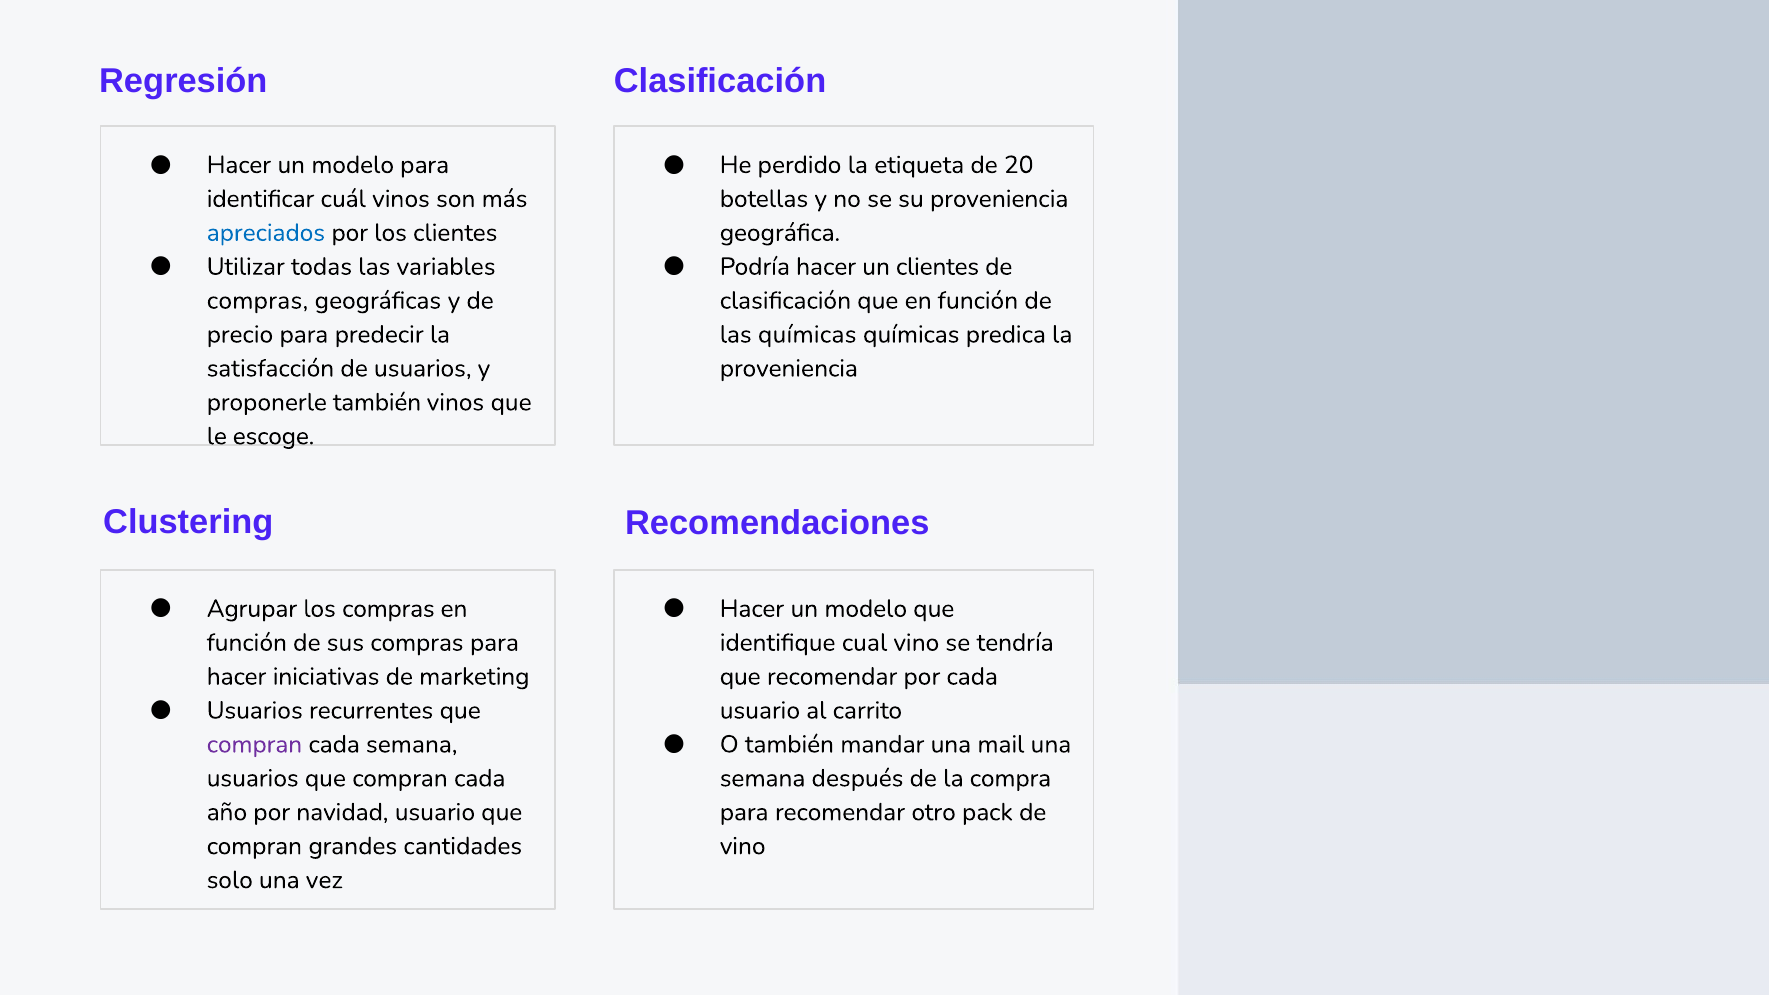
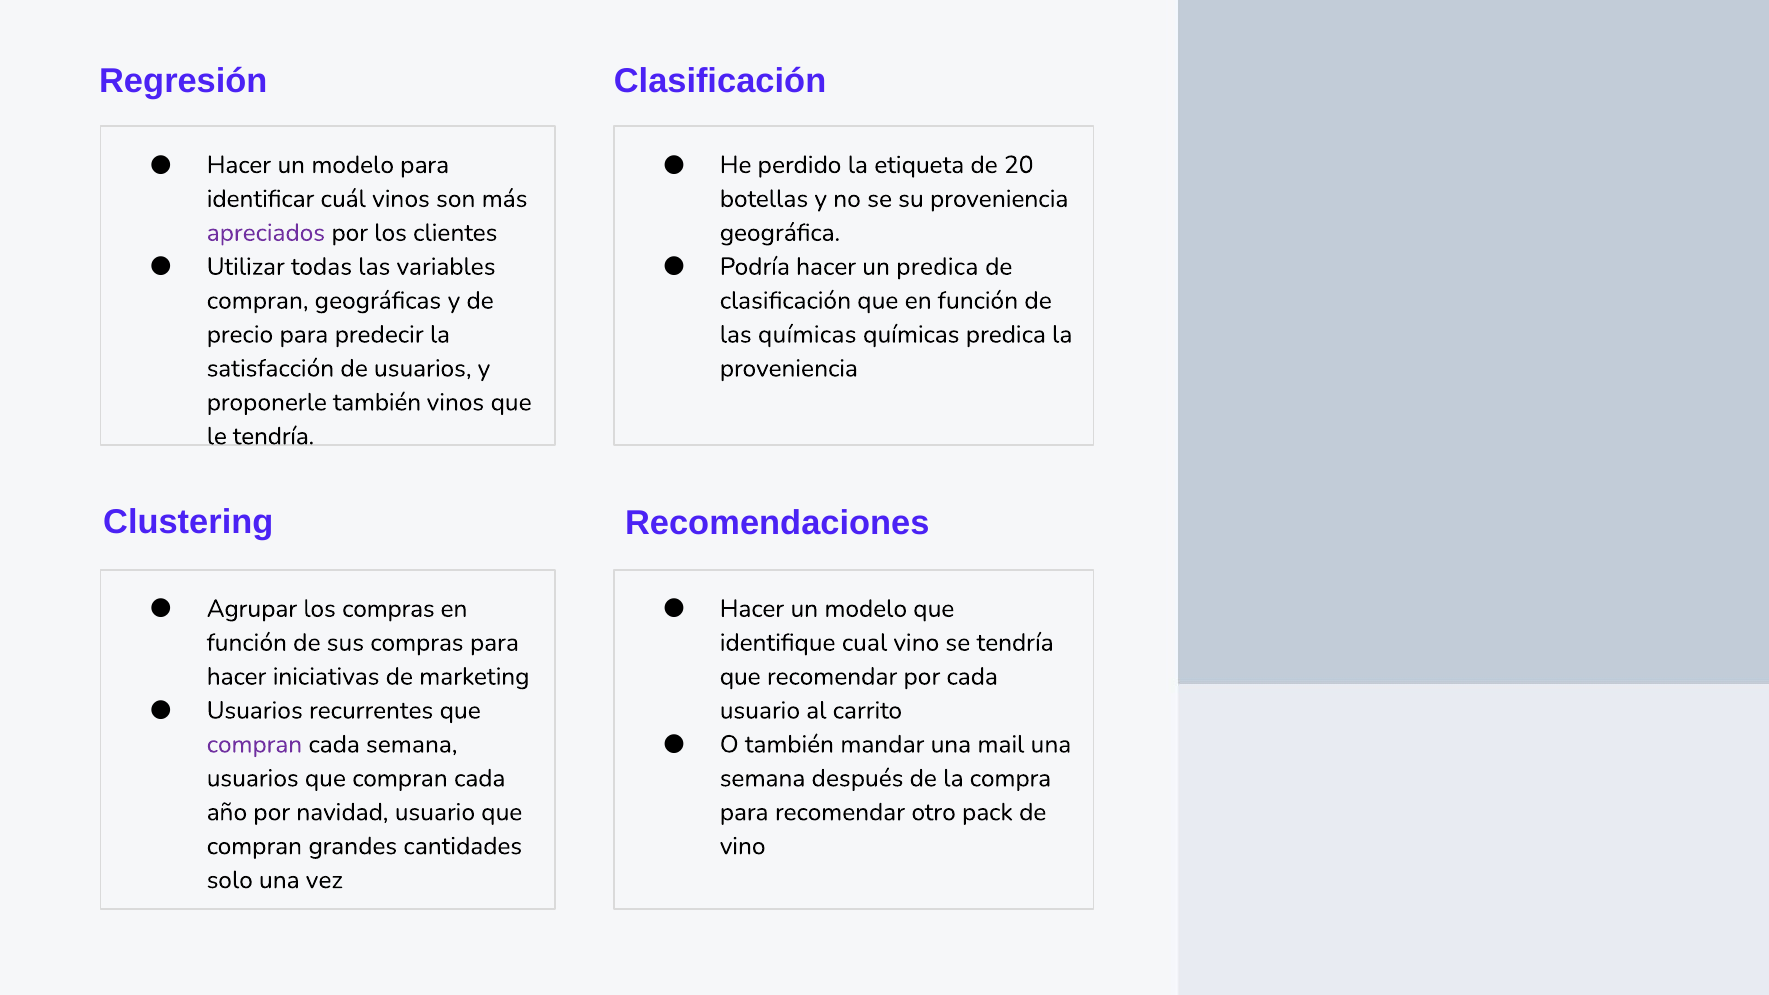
apreciados colour: blue -> purple (266, 233)
un clientes: clientes -> predica (937, 267)
compras: compras -> compran (258, 301)
le escoge: escoge -> tendría (273, 436)
